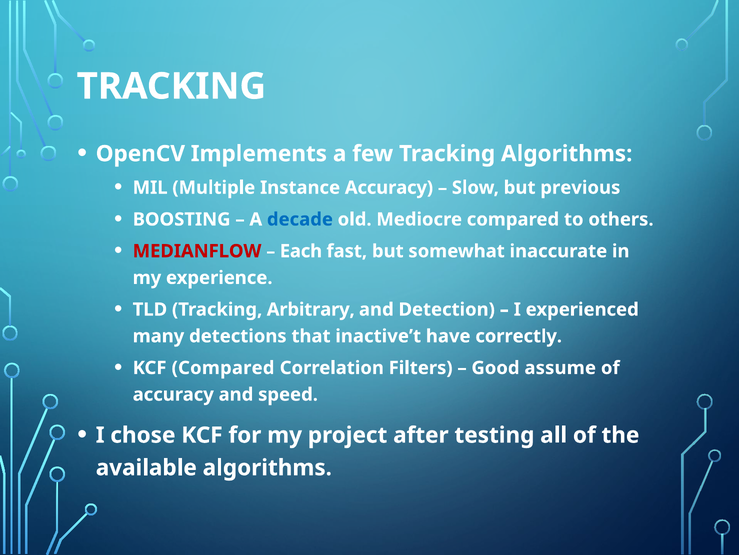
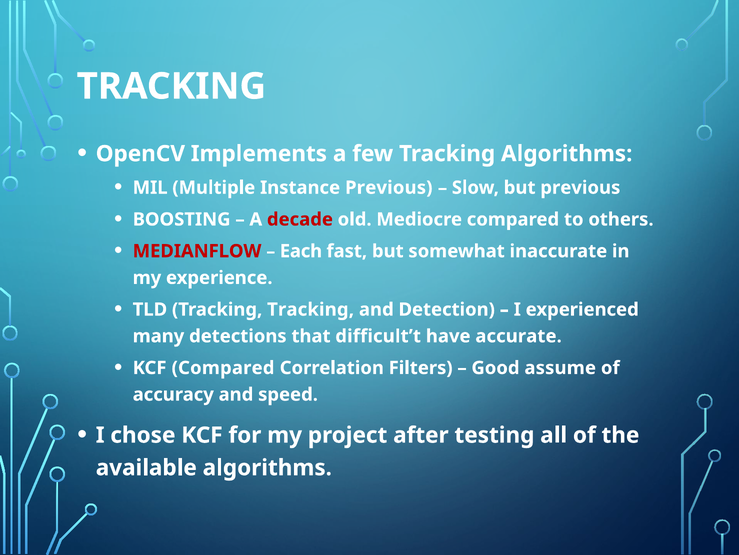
Instance Accuracy: Accuracy -> Previous (389, 187)
decade colour: blue -> red (300, 219)
Tracking Arbitrary: Arbitrary -> Tracking (311, 309)
inactive’t: inactive’t -> difficult’t (378, 336)
correctly: correctly -> accurate (519, 336)
